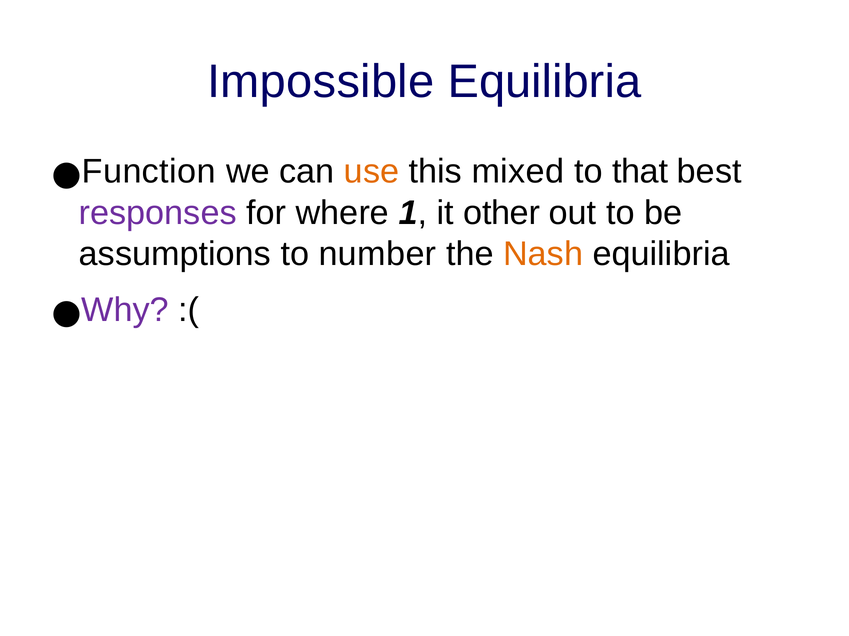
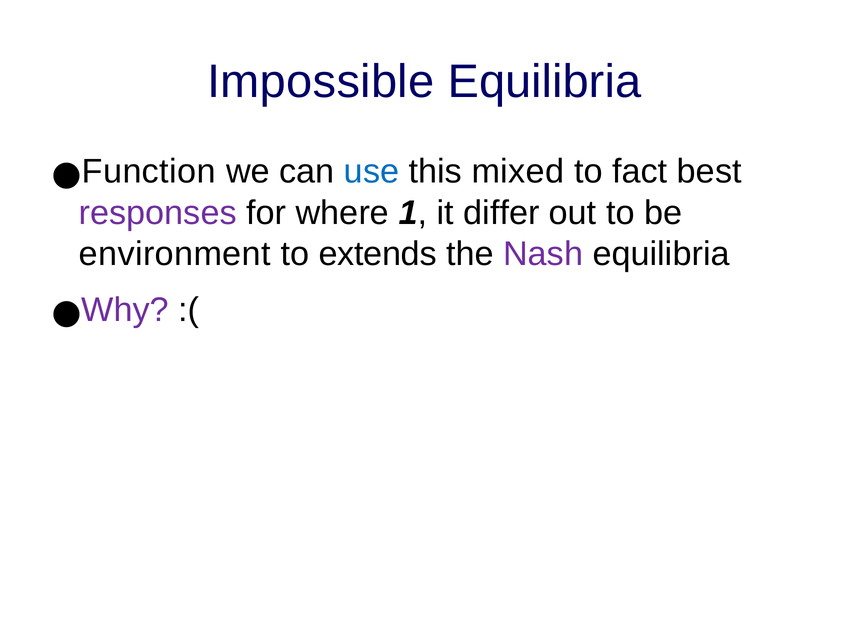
use colour: orange -> blue (372, 172)
that: that -> fact (640, 172)
other: other -> differ (501, 213)
assumptions: assumptions -> environment (175, 254)
number: number -> extends (378, 254)
Nash colour: orange -> purple (543, 254)
